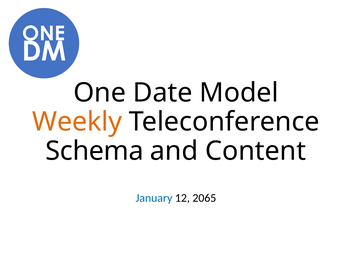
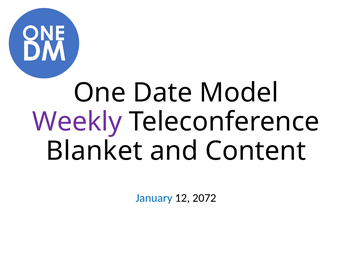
Weekly colour: orange -> purple (77, 122)
Schema: Schema -> Blanket (94, 151)
2065: 2065 -> 2072 (204, 198)
